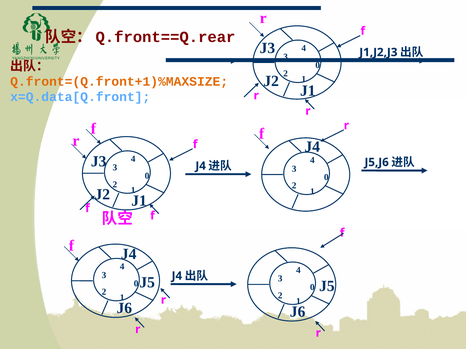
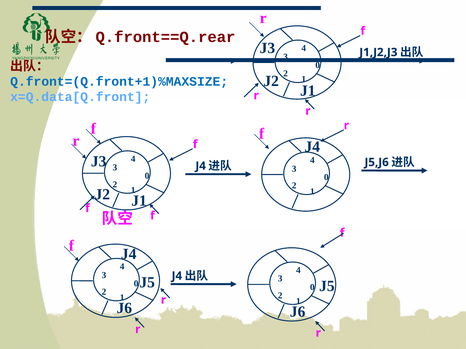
Q.front=(Q.front+1)%MAXSIZE colour: orange -> blue (119, 82)
